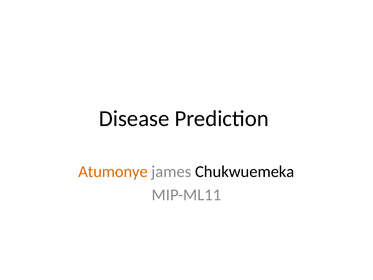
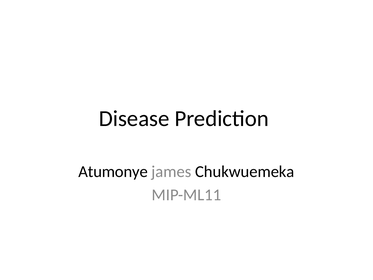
Atumonye colour: orange -> black (113, 171)
